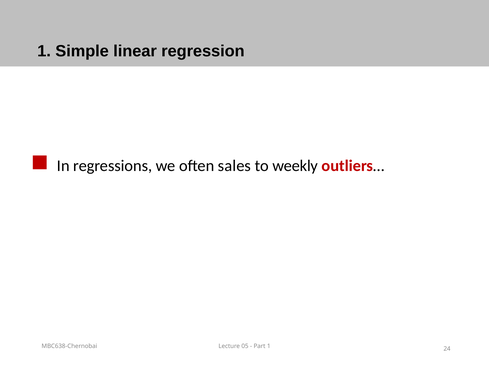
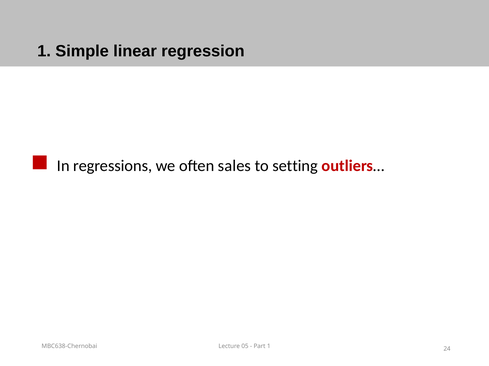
weekly: weekly -> setting (295, 166)
